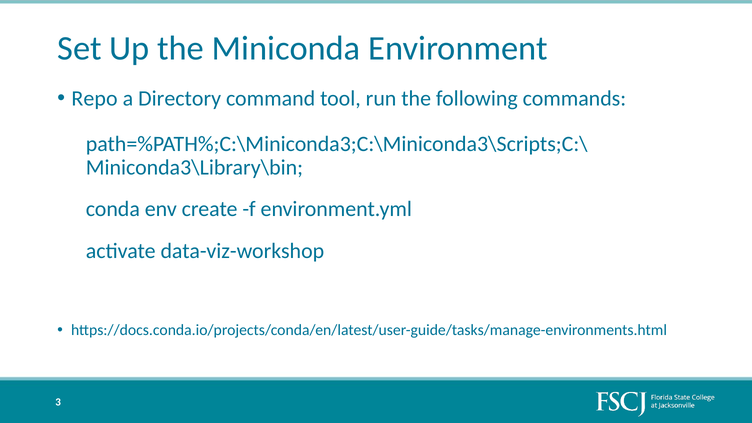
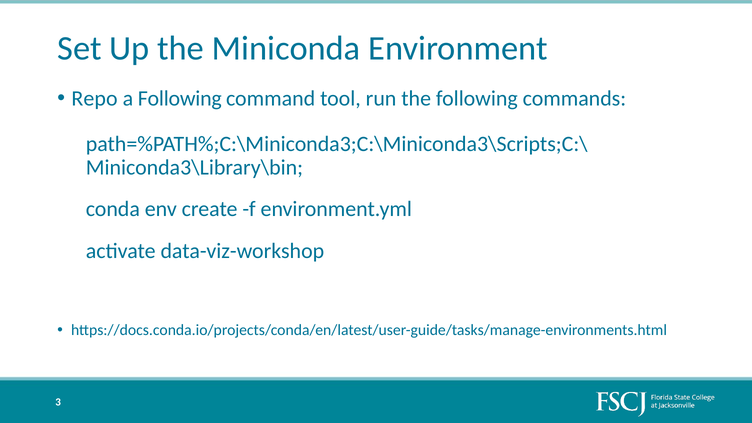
a Directory: Directory -> Following (180, 98)
